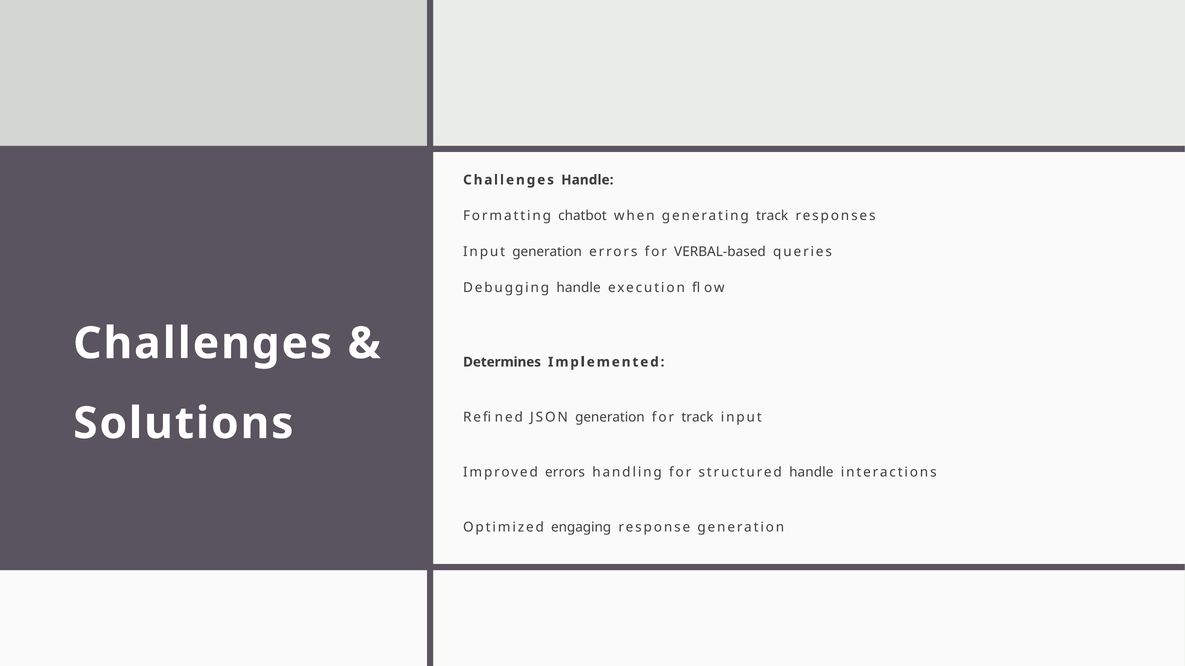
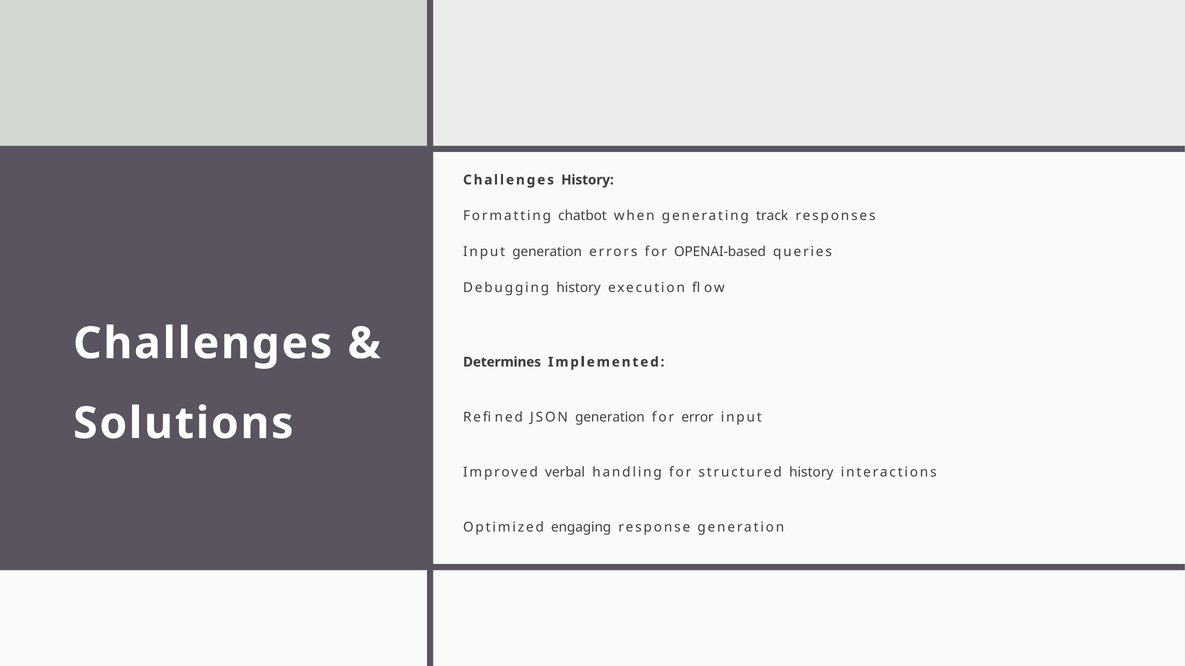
Challenges Handle: Handle -> History (587, 180)
VERBAL-based: VERBAL-based -> OPENAI-based (720, 252)
Debugging handle: handle -> history (579, 288)
for track: track -> error (698, 417)
Improved errors: errors -> verbal (565, 473)
structured handle: handle -> history (811, 473)
